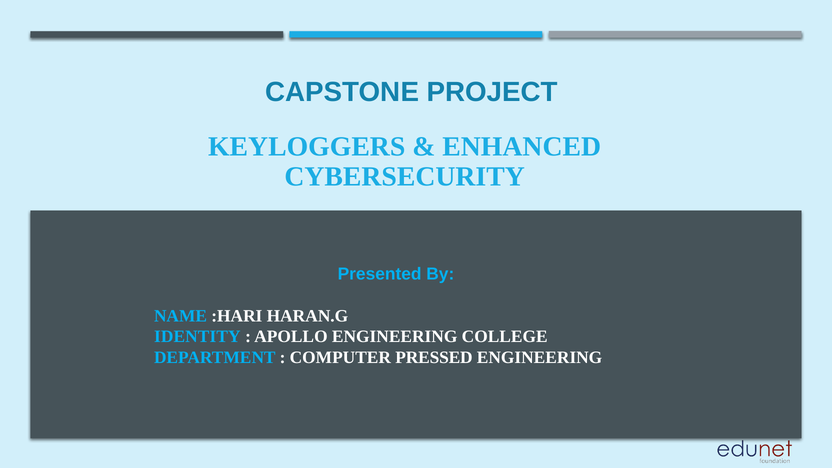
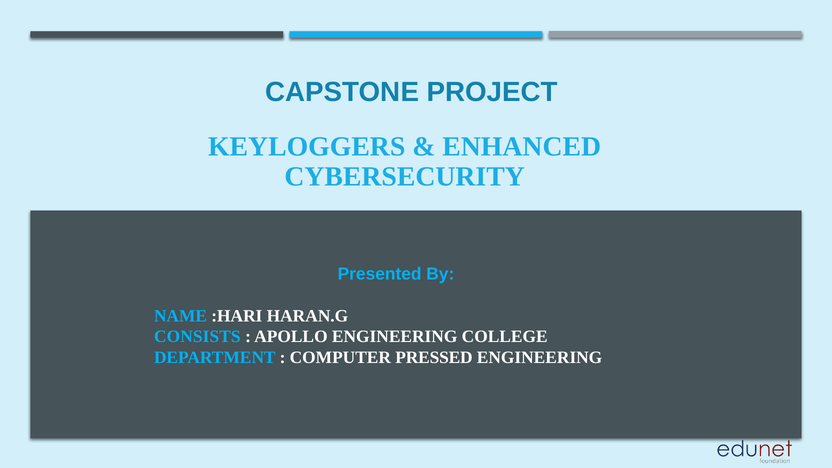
IDENTITY: IDENTITY -> CONSISTS (197, 337)
